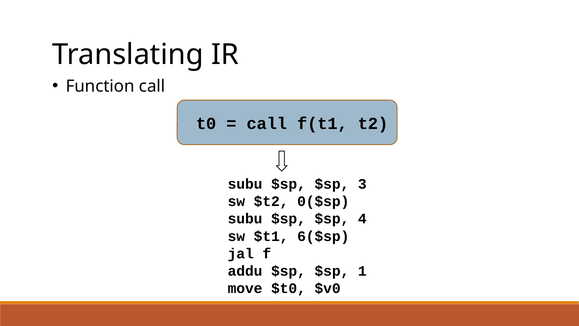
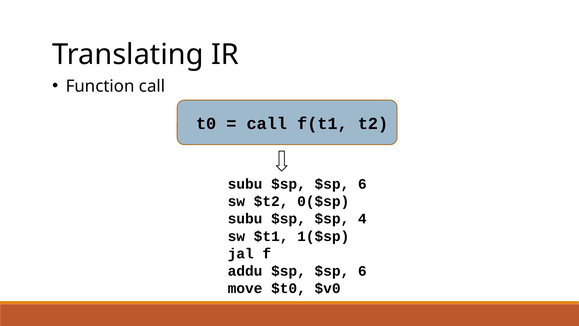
subu $sp $sp 3: 3 -> 6 (362, 184)
6($sp: 6($sp -> 1($sp (323, 236)
addu $sp $sp 1: 1 -> 6 (362, 271)
